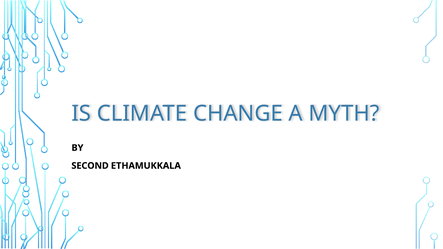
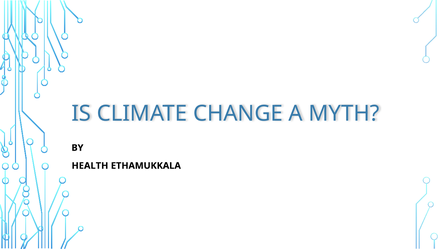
SECOND: SECOND -> HEALTH (90, 166)
